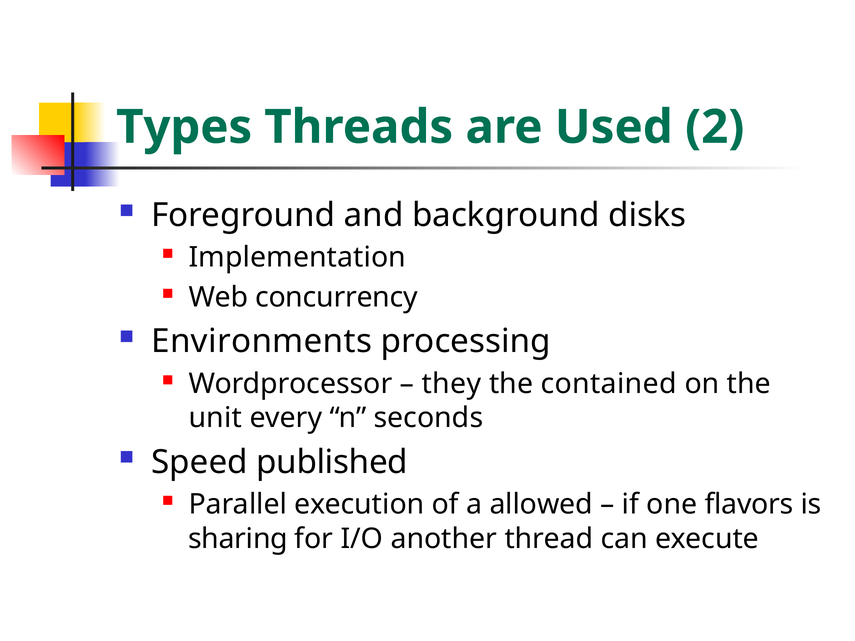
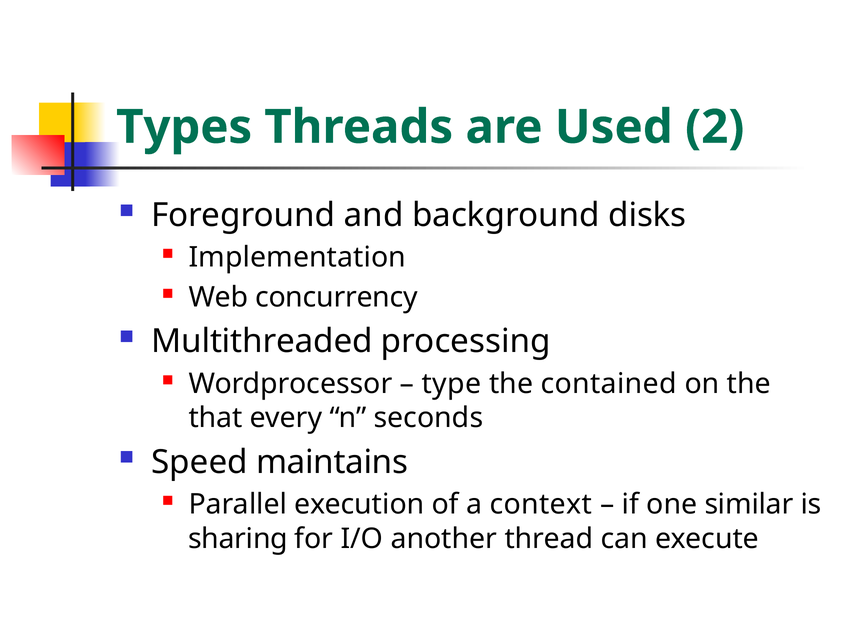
Environments: Environments -> Multithreaded (262, 342)
they: they -> type (452, 384)
unit: unit -> that (216, 418)
published: published -> maintains (332, 462)
allowed: allowed -> context (541, 505)
flavors: flavors -> similar (749, 505)
